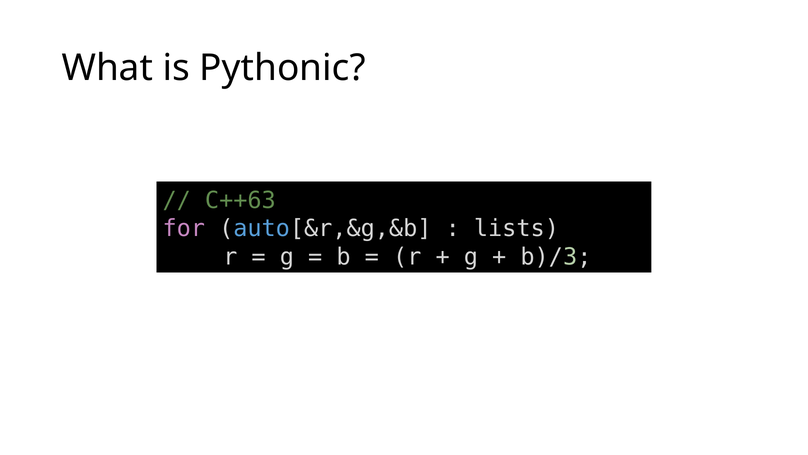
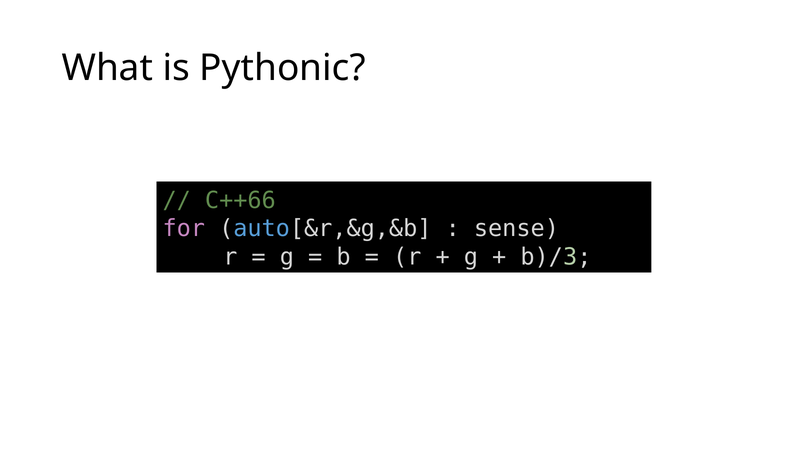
C++63: C++63 -> C++66 (240, 200)
lists: lists -> sense (516, 228)
